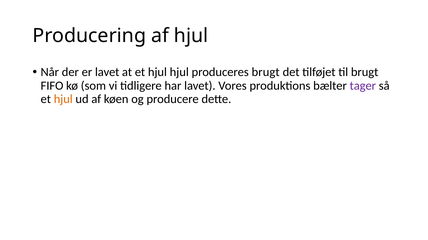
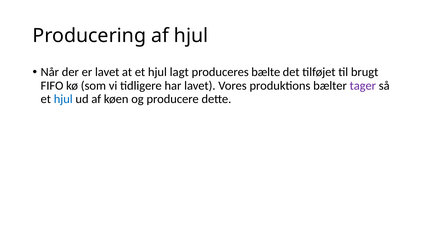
hjul hjul: hjul -> lagt (179, 72)
produceres brugt: brugt -> bælte (266, 72)
hjul colour: orange -> blue (63, 99)
